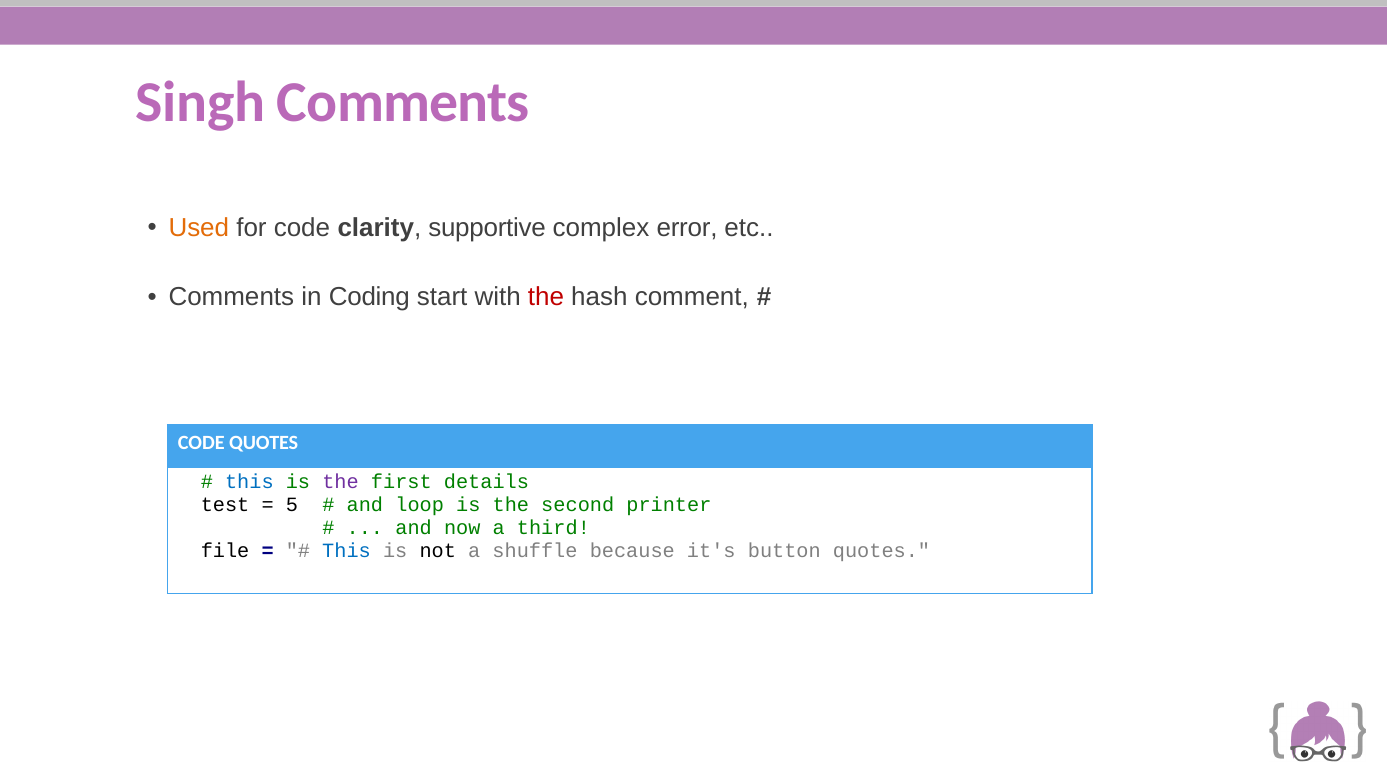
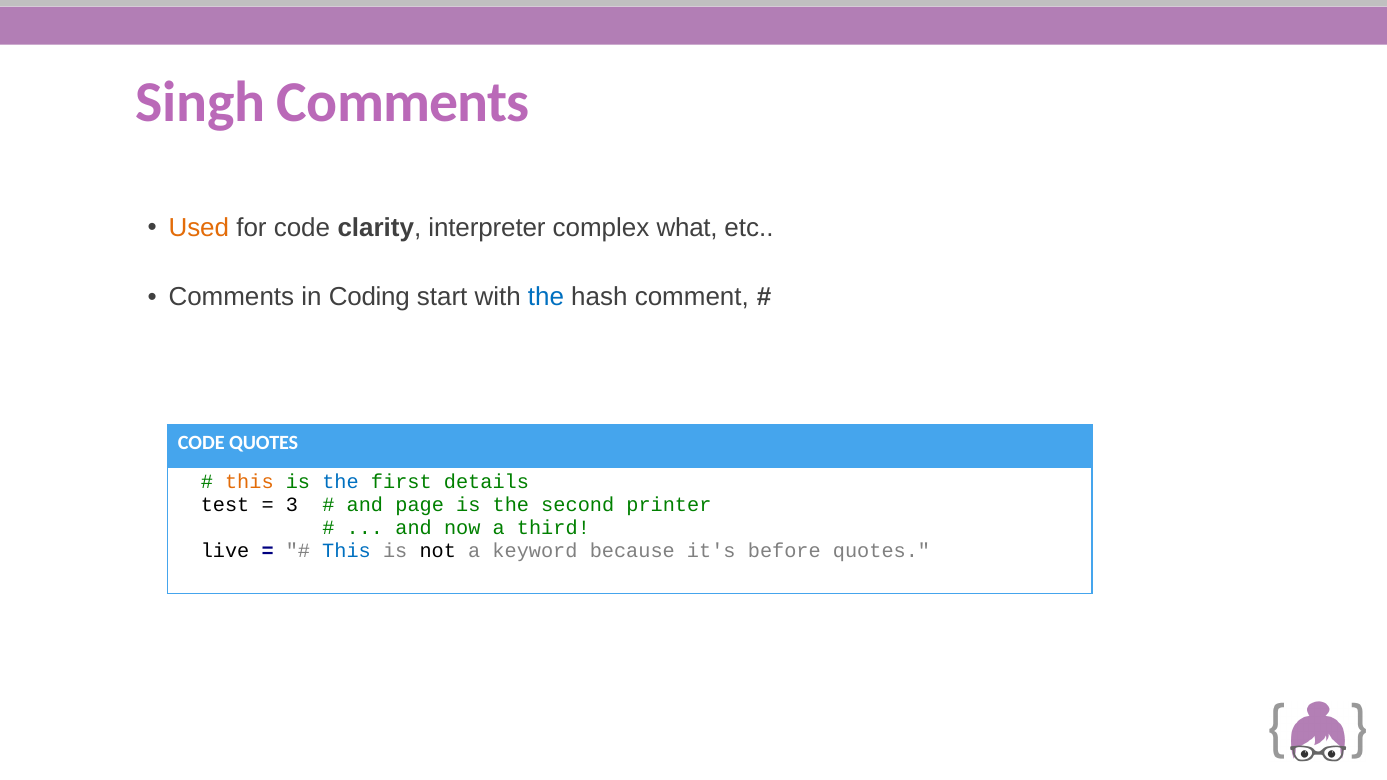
supportive: supportive -> interpreter (487, 228)
error: error -> what (687, 228)
the colour: red -> blue (546, 297)
this colour: blue -> orange (249, 482)
the colour: purple -> blue (341, 482)
5: 5 -> 3 (292, 505)
loop: loop -> page (420, 505)
file: file -> live (225, 551)
shuffle: shuffle -> keyword (535, 551)
button: button -> before (784, 551)
